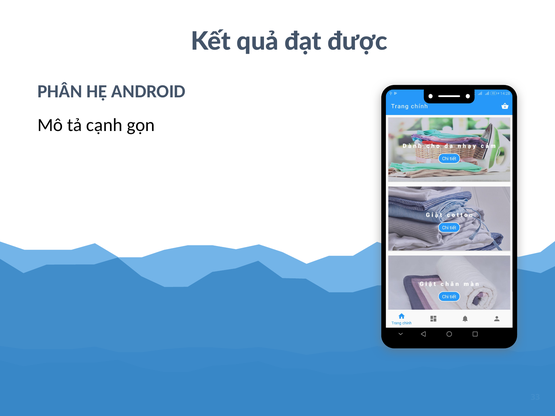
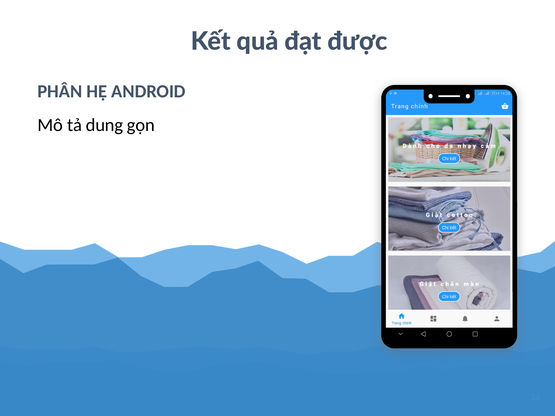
cạnh: cạnh -> dung (105, 125)
